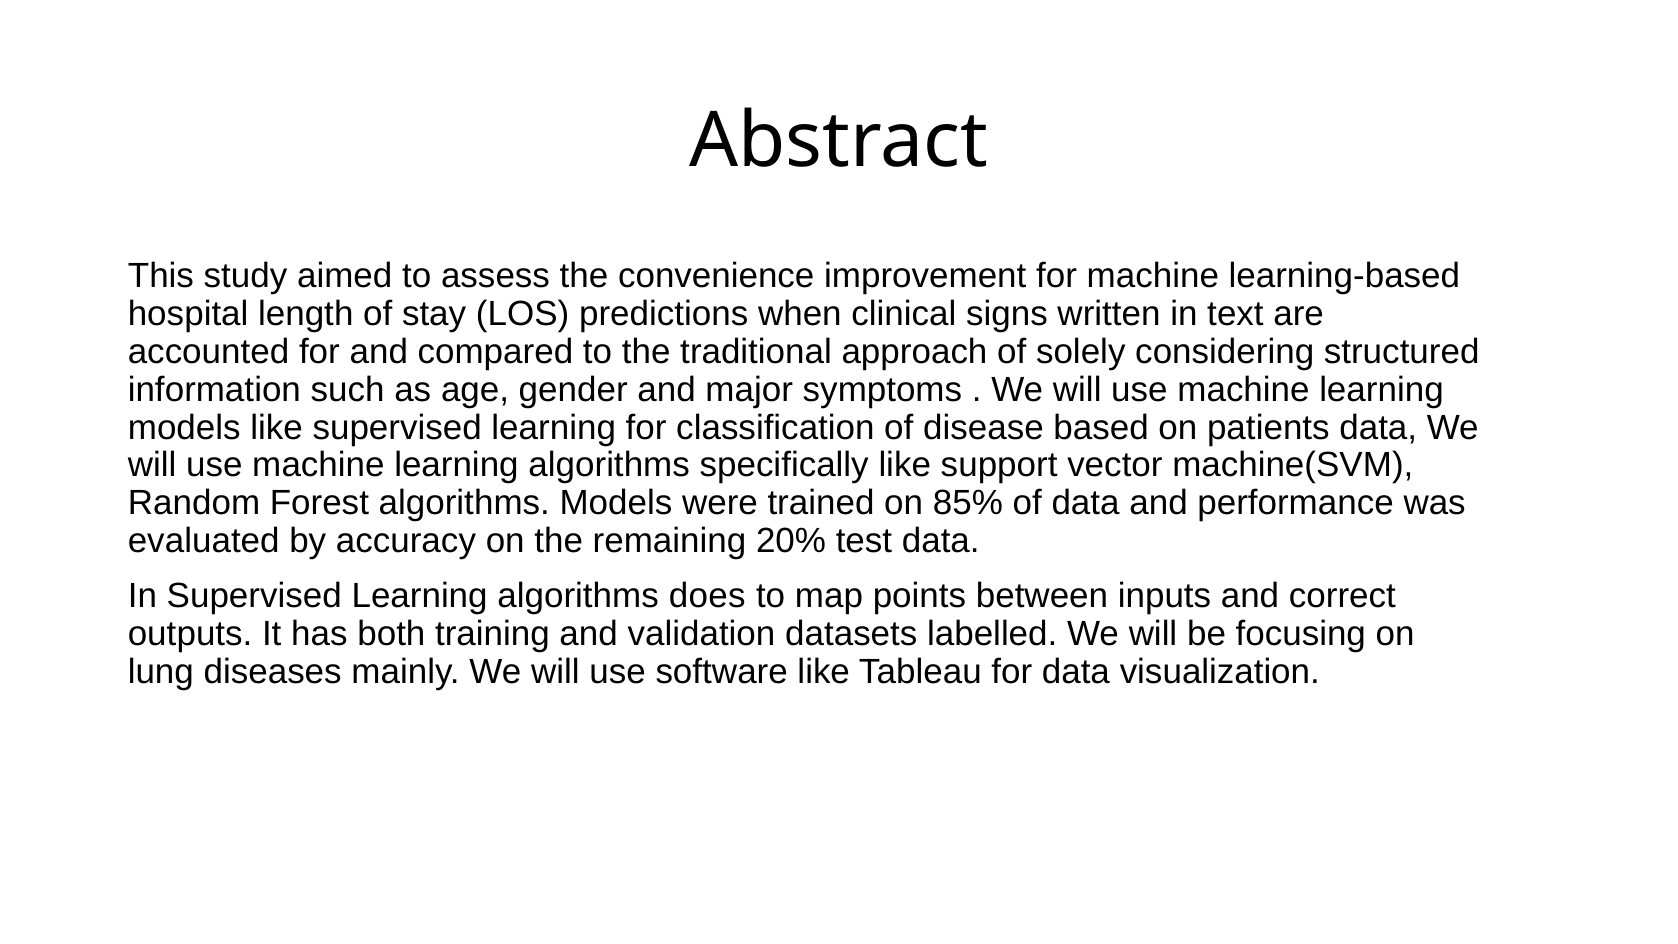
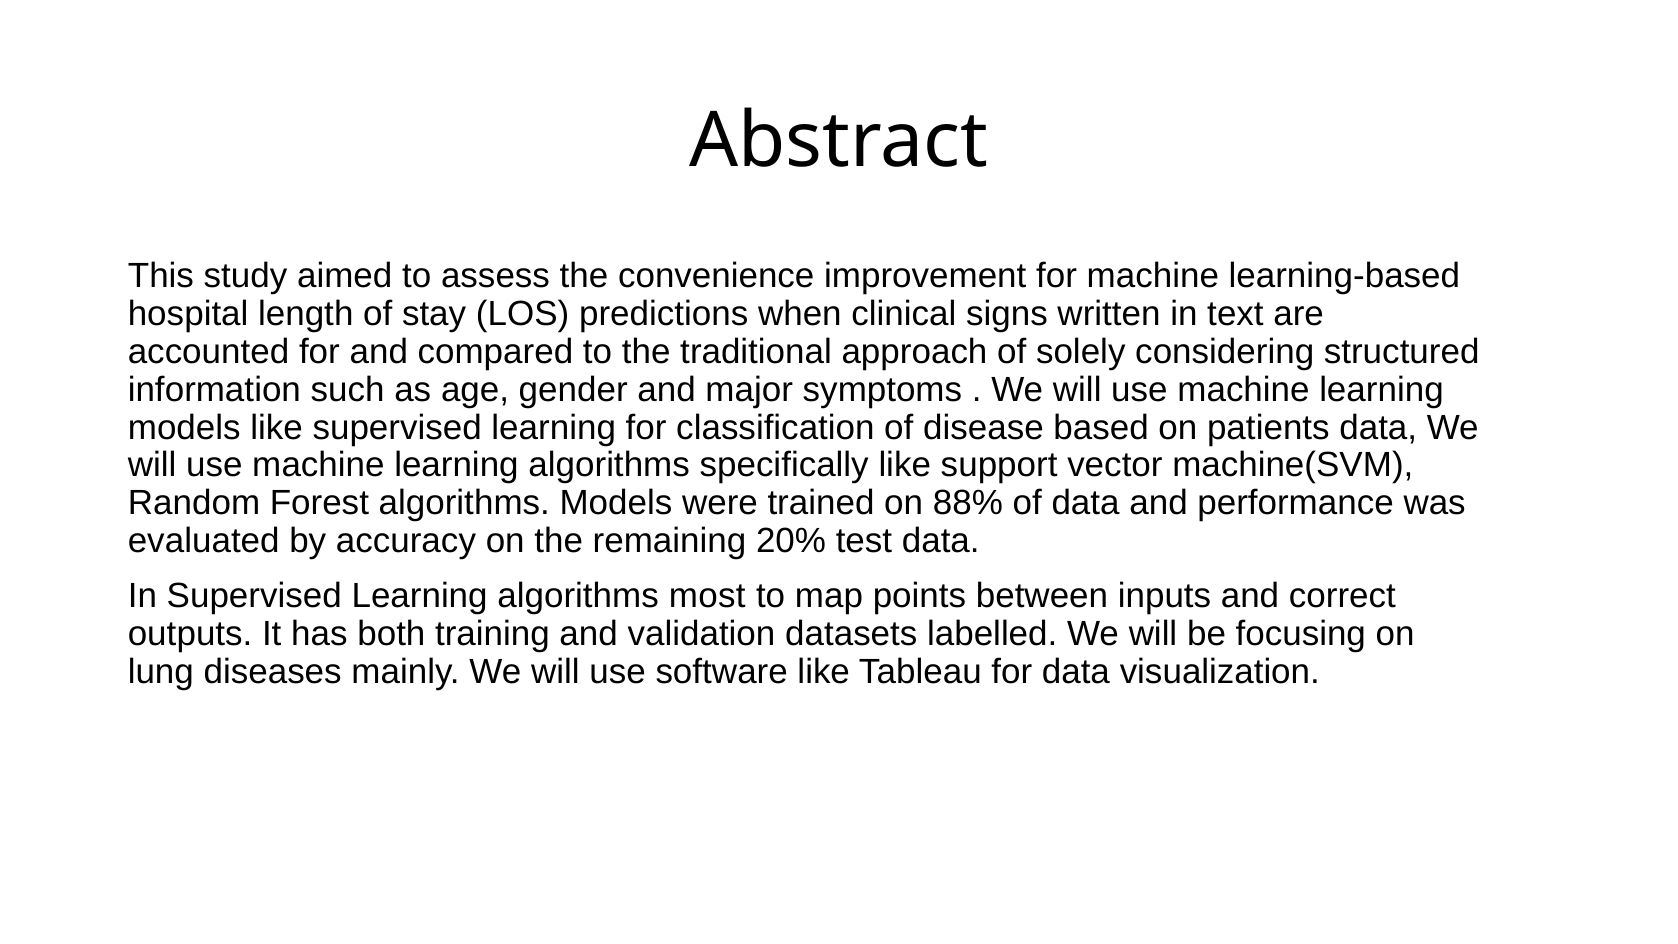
85%: 85% -> 88% (968, 503)
does: does -> most (707, 596)
